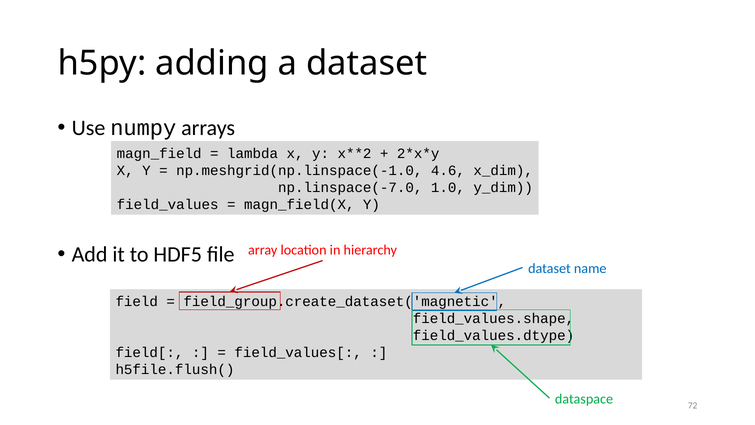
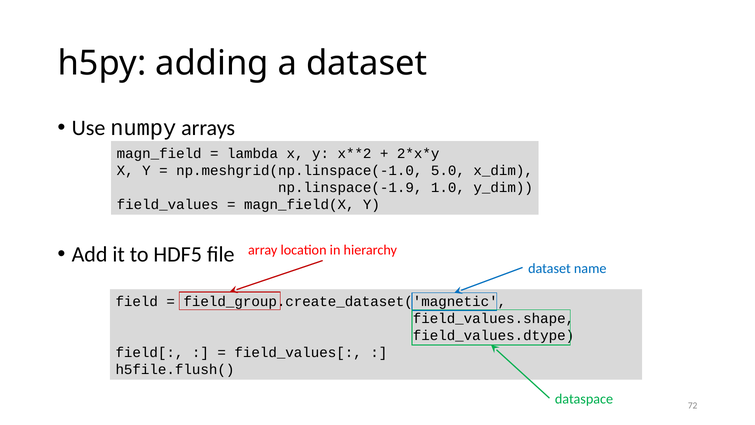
4.6: 4.6 -> 5.0 (448, 170)
np.linspace(-7.0: np.linspace(-7.0 -> np.linspace(-1.9 (350, 187)
